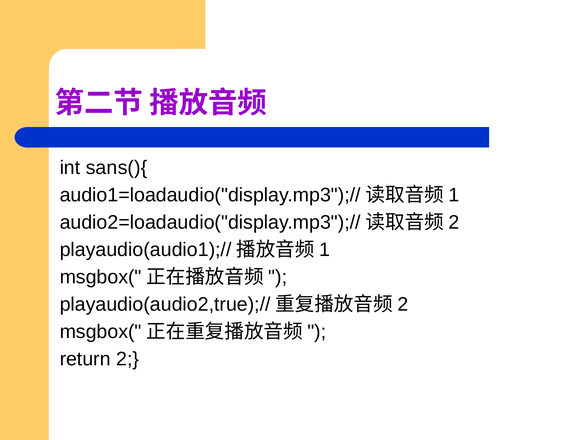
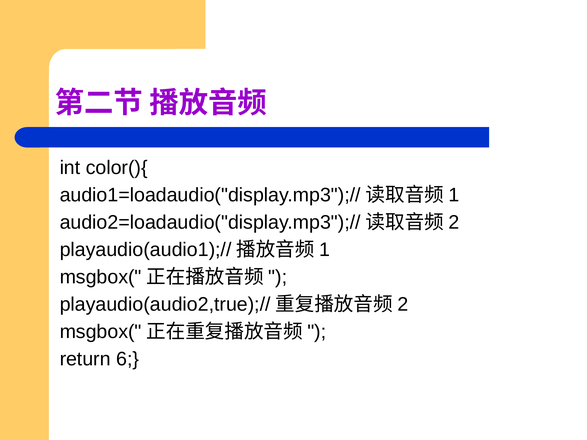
sans(){: sans(){ -> color(){ (117, 168)
2: 2 -> 6 (128, 359)
